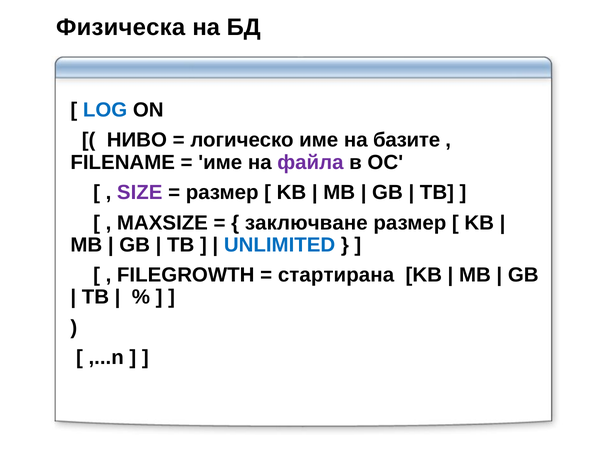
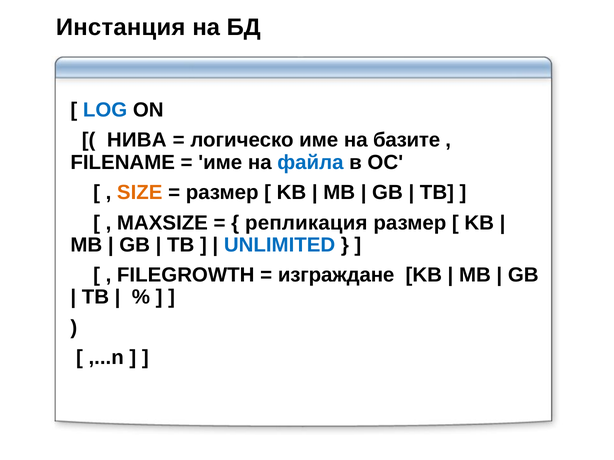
Физическа: Физическа -> Инстанция (121, 28)
НИВО: НИВО -> НИВА (137, 140)
файла colour: purple -> blue (310, 162)
SIZE colour: purple -> orange (140, 193)
заключване: заключване -> репликация (306, 223)
стартирана: стартирана -> изграждане (336, 275)
